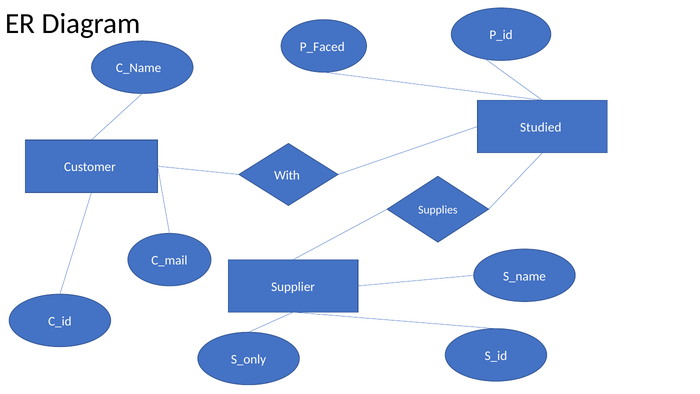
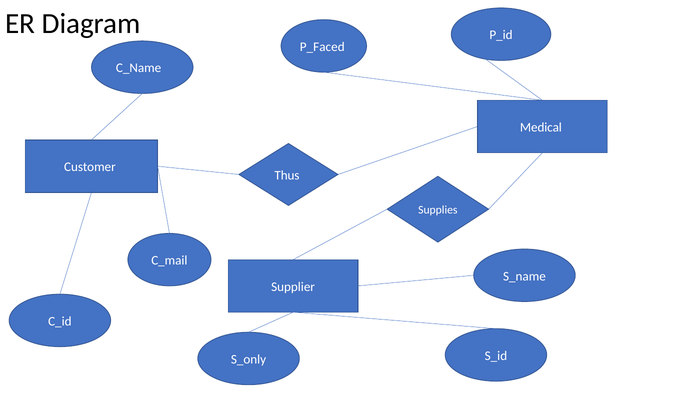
Studied: Studied -> Medical (541, 127)
With: With -> Thus (287, 175)
